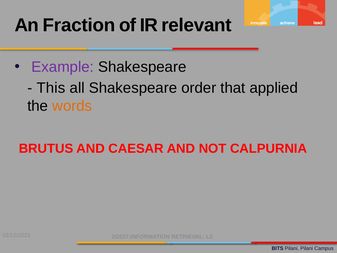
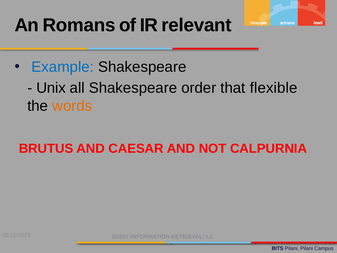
Fraction: Fraction -> Romans (79, 25)
Example colour: purple -> blue (63, 67)
This: This -> Unix (51, 88)
applied: applied -> flexible (274, 88)
